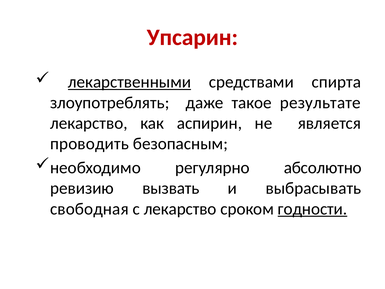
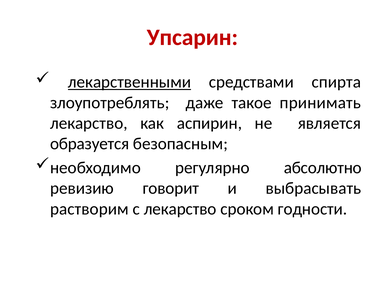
результате: результате -> принимать (320, 103)
проводить: проводить -> образуется (90, 144)
вызвать: вызвать -> говорит (171, 188)
свободная: свободная -> растворим (89, 209)
годности underline: present -> none (312, 209)
